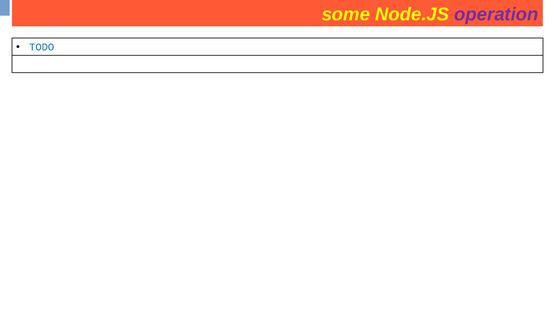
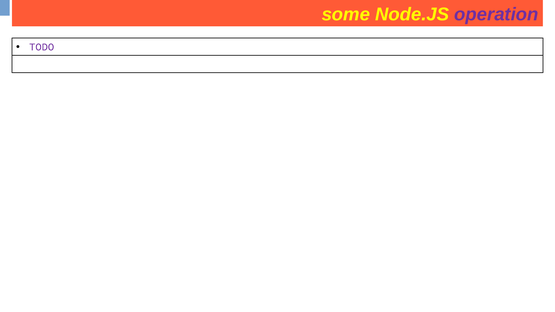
TODO colour: blue -> purple (42, 47)
